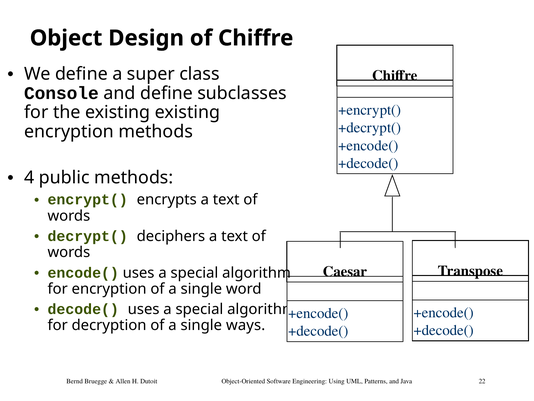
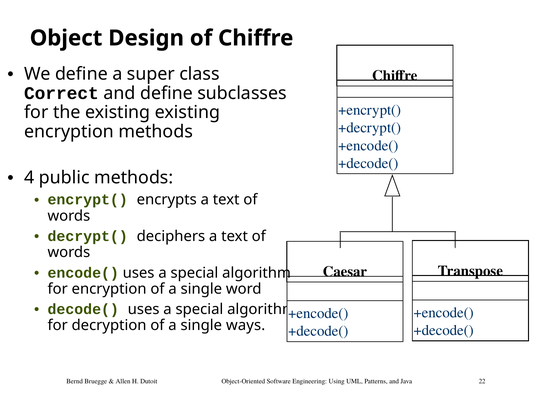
Console: Console -> Correct (62, 93)
